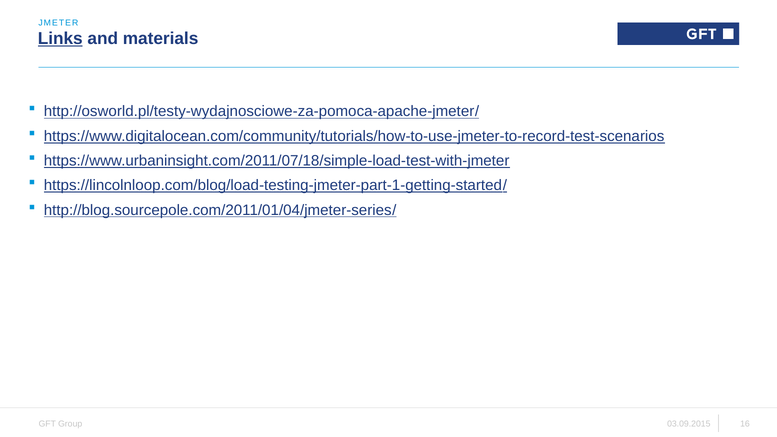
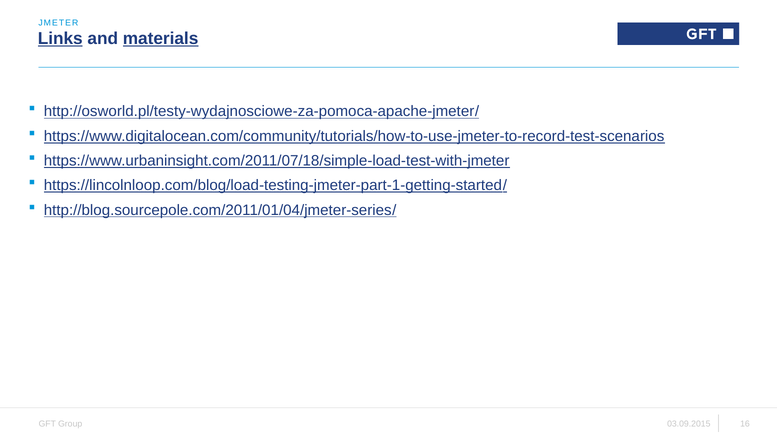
materials underline: none -> present (161, 39)
